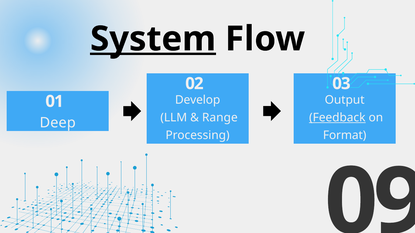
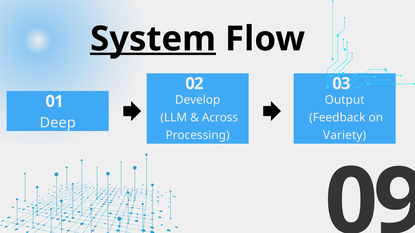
Range: Range -> Across (220, 118)
Feedback underline: present -> none (337, 118)
Format: Format -> Variety (345, 135)
